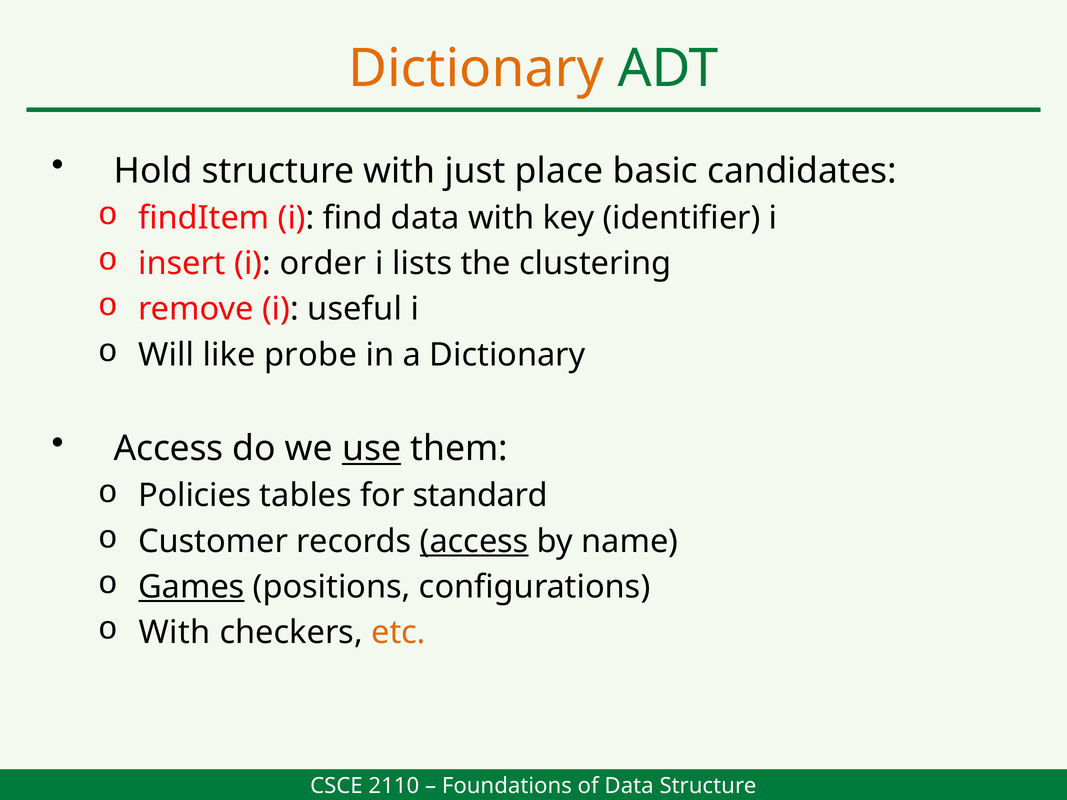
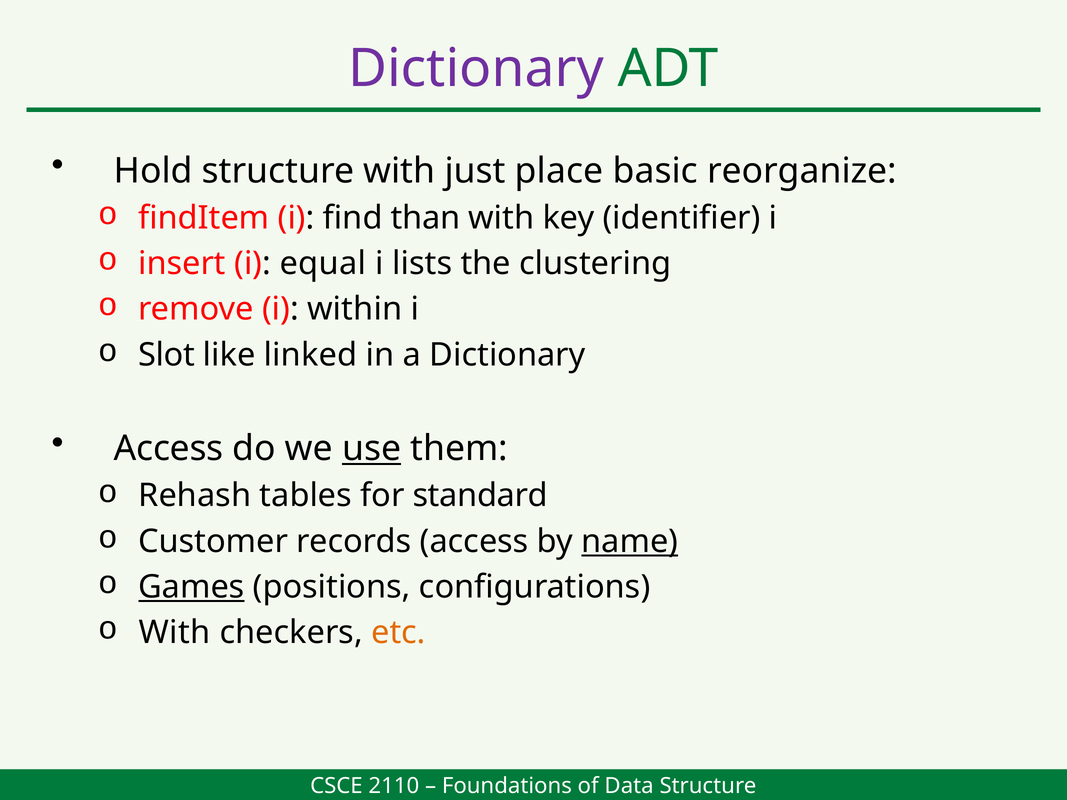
Dictionary colour: orange -> purple (476, 68)
candidates: candidates -> reorganize (802, 171)
find data: data -> than (426, 218)
order: order -> equal (323, 264)
useful: useful -> within (355, 309)
Will: Will -> Slot (167, 355)
probe: probe -> linked (311, 355)
Policies: Policies -> Rehash (195, 496)
access underline: present -> none (474, 542)
name underline: none -> present (630, 542)
